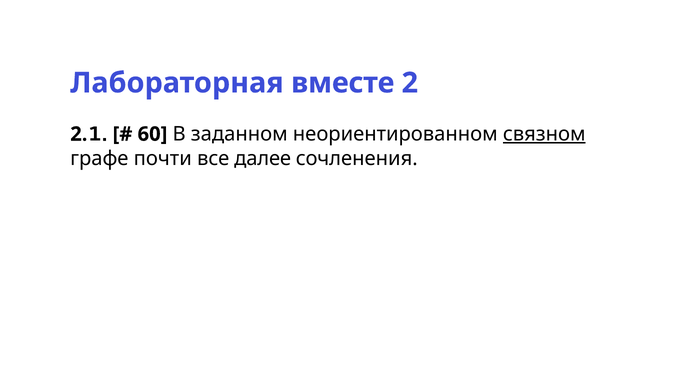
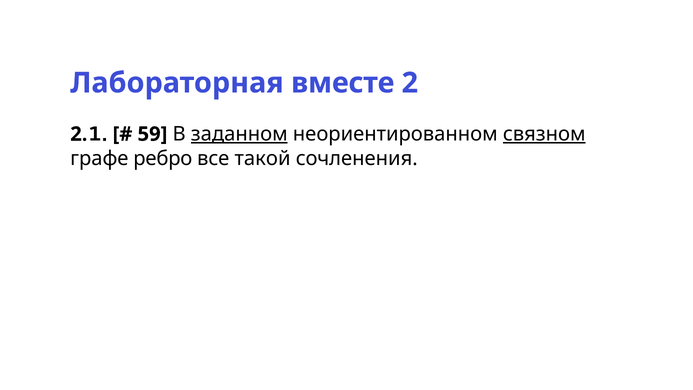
60: 60 -> 59 (152, 134)
заданном underline: none -> present (239, 134)
почти: почти -> ребро (163, 158)
далее: далее -> такой (263, 158)
